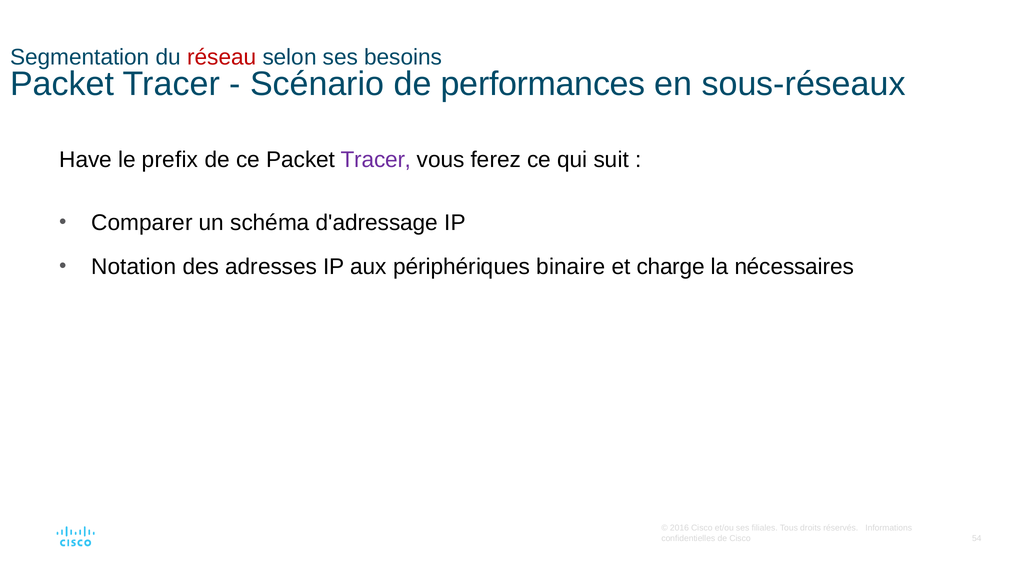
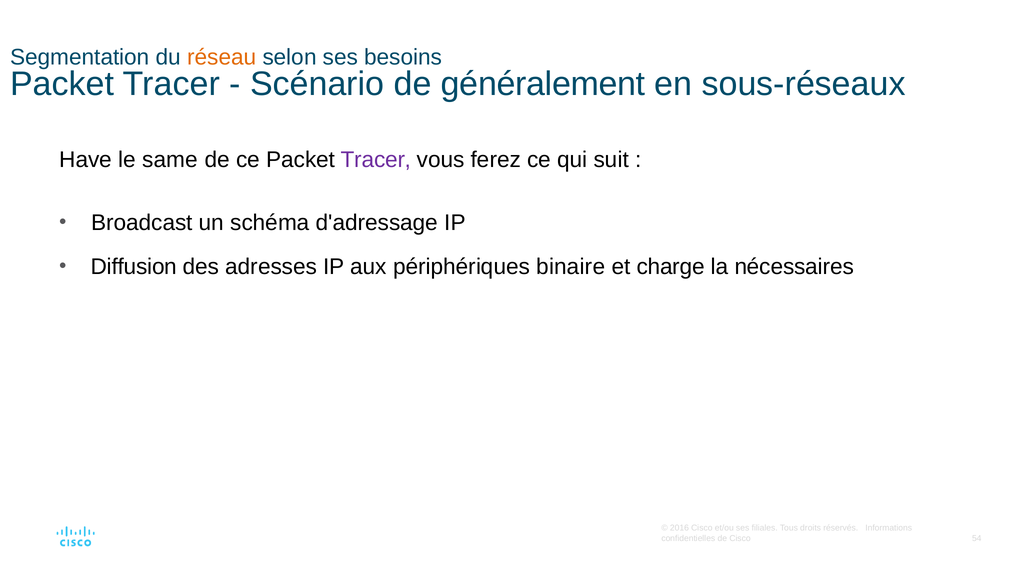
réseau colour: red -> orange (222, 57)
performances: performances -> généralement (543, 84)
prefix: prefix -> same (170, 160)
Comparer: Comparer -> Broadcast (142, 223)
Notation: Notation -> Diffusion (134, 267)
